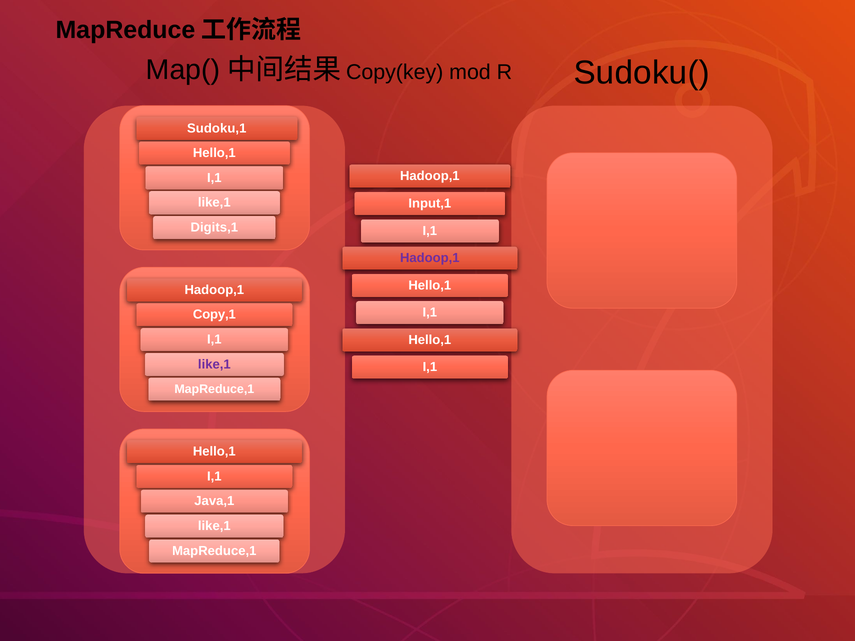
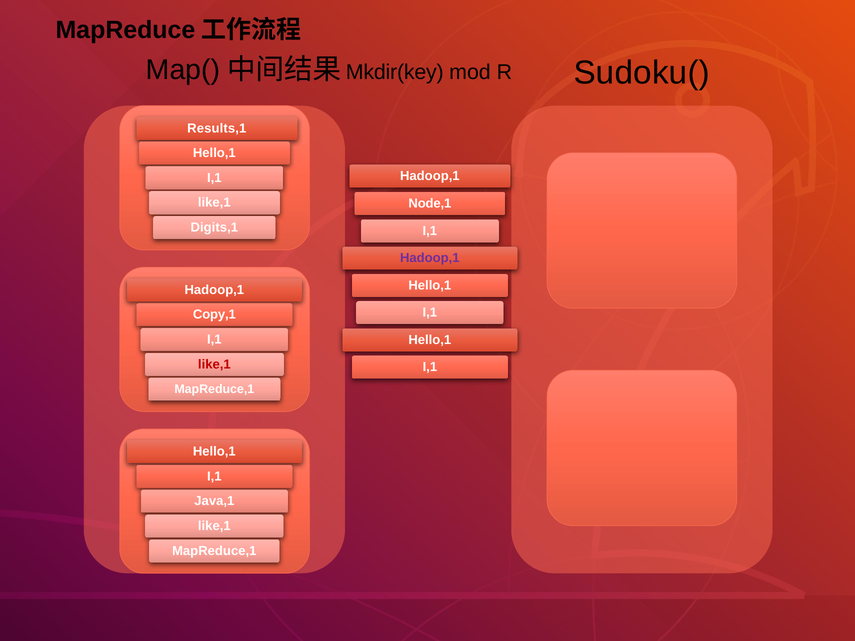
Copy(key: Copy(key -> Mkdir(key (395, 72)
Sudoku,1: Sudoku,1 -> Results,1 (217, 128)
Input,1: Input,1 -> Node,1 (430, 204)
like,1 colour: purple -> red (214, 364)
